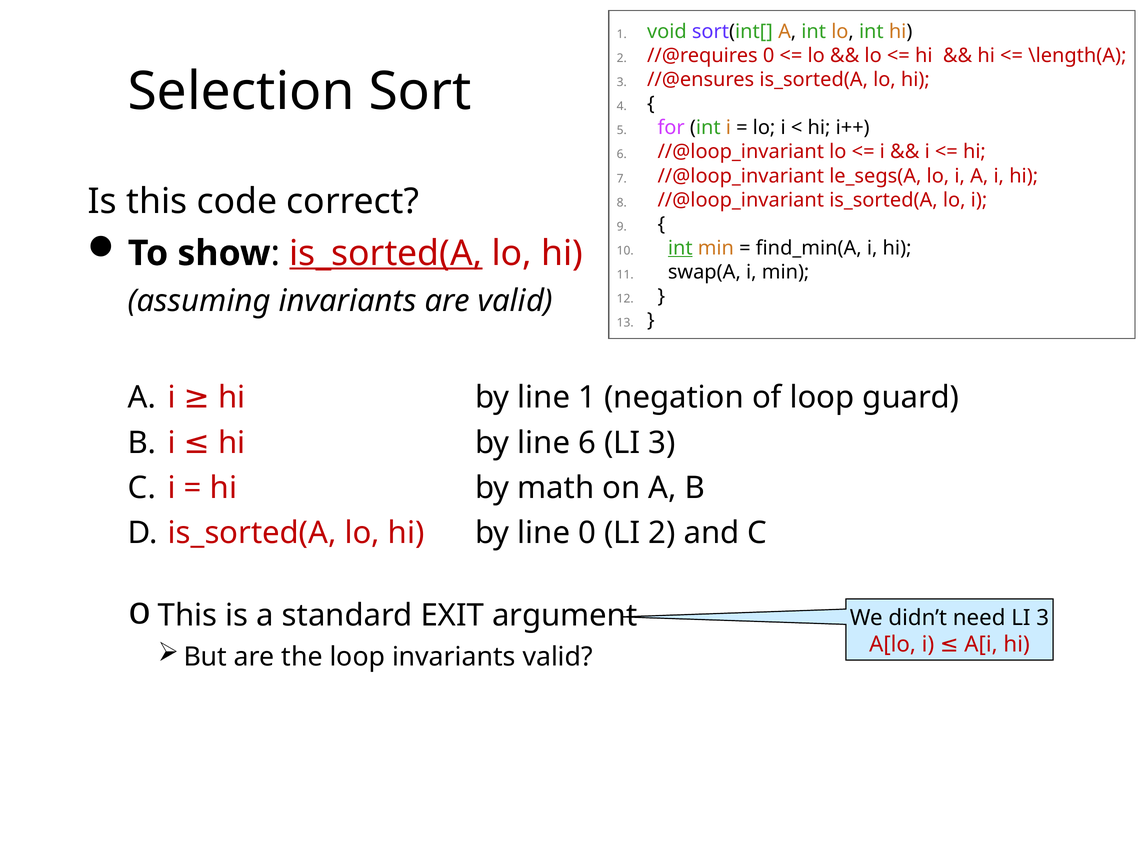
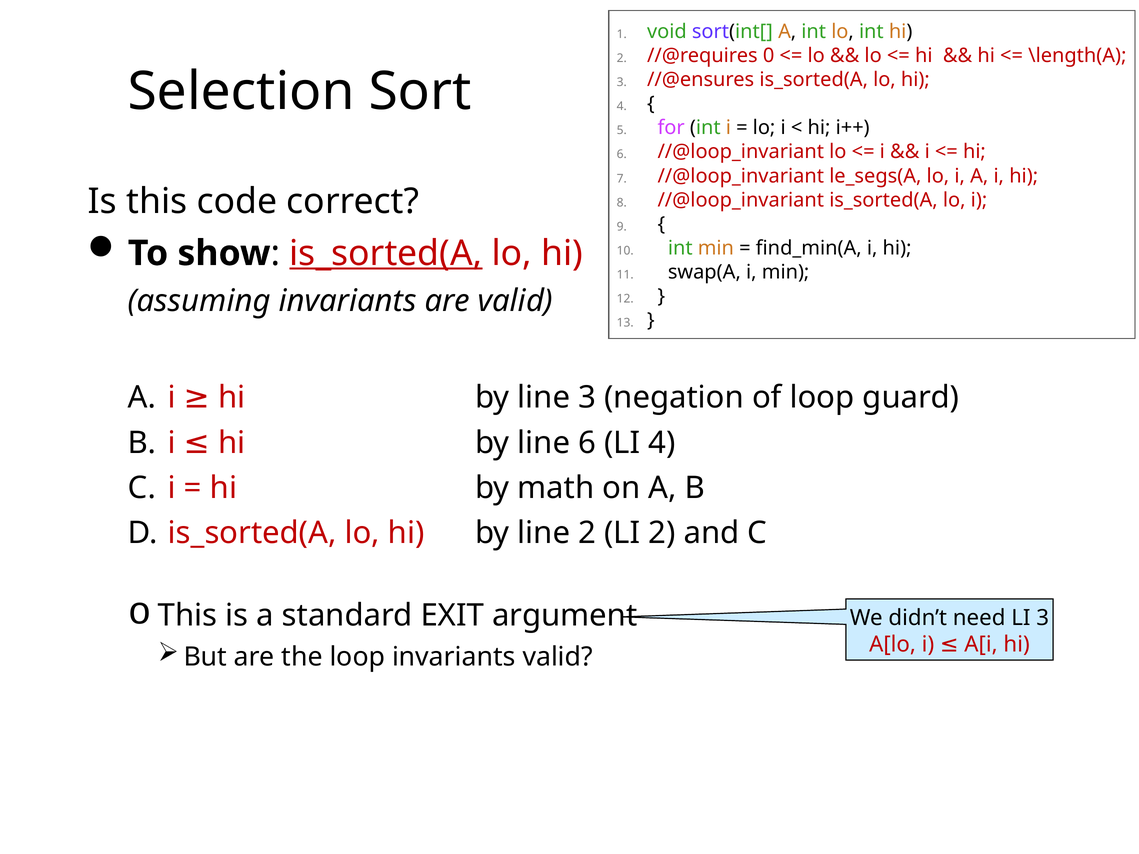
int underline: present -> none (680, 248)
line 1: 1 -> 3 (587, 398)
6 LI 3: 3 -> 4 (662, 443)
line 0: 0 -> 2 (587, 533)
